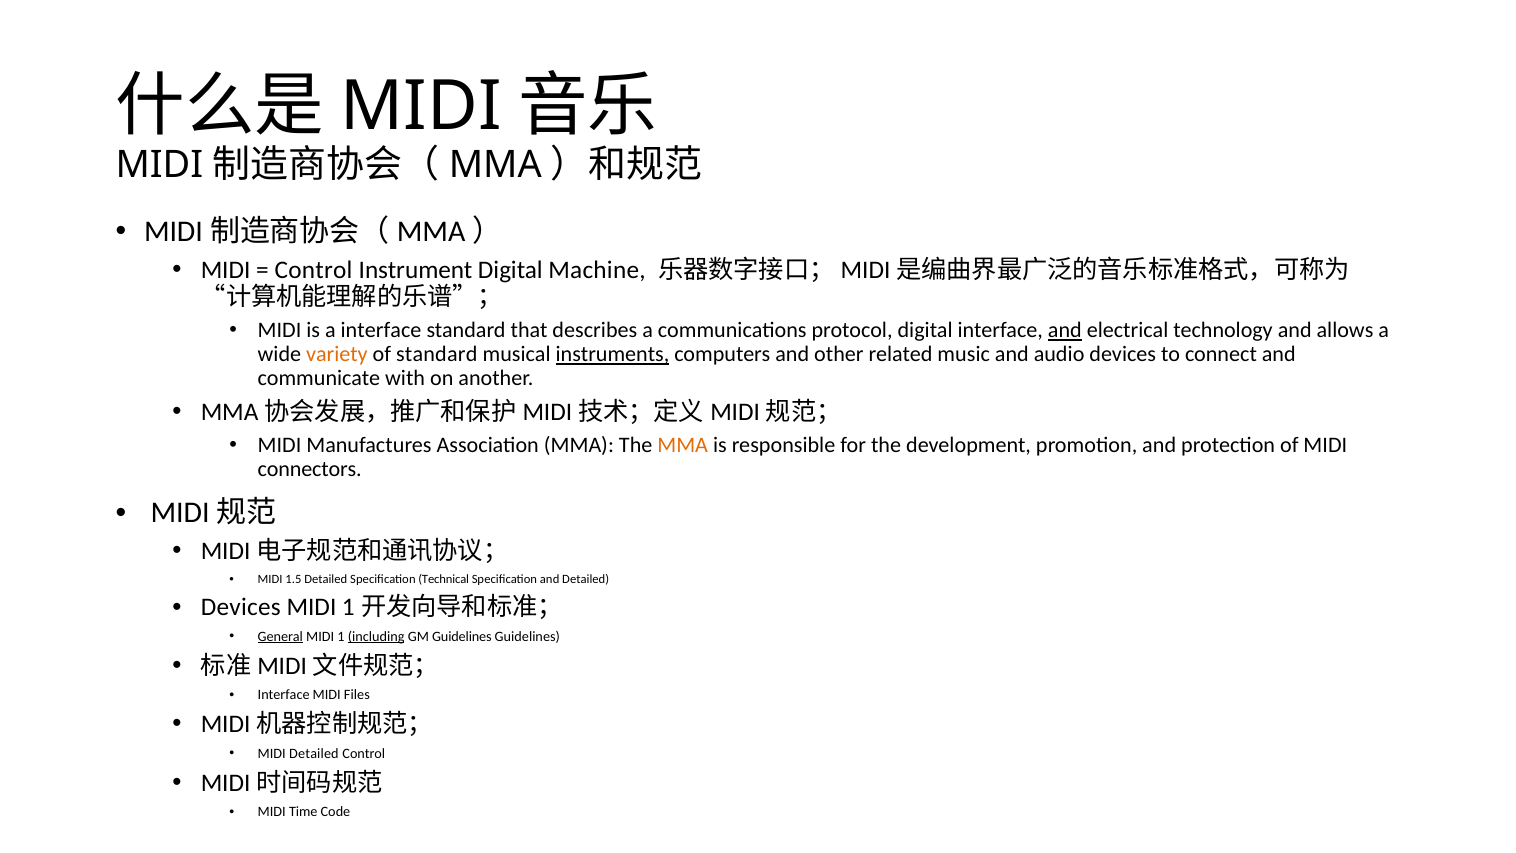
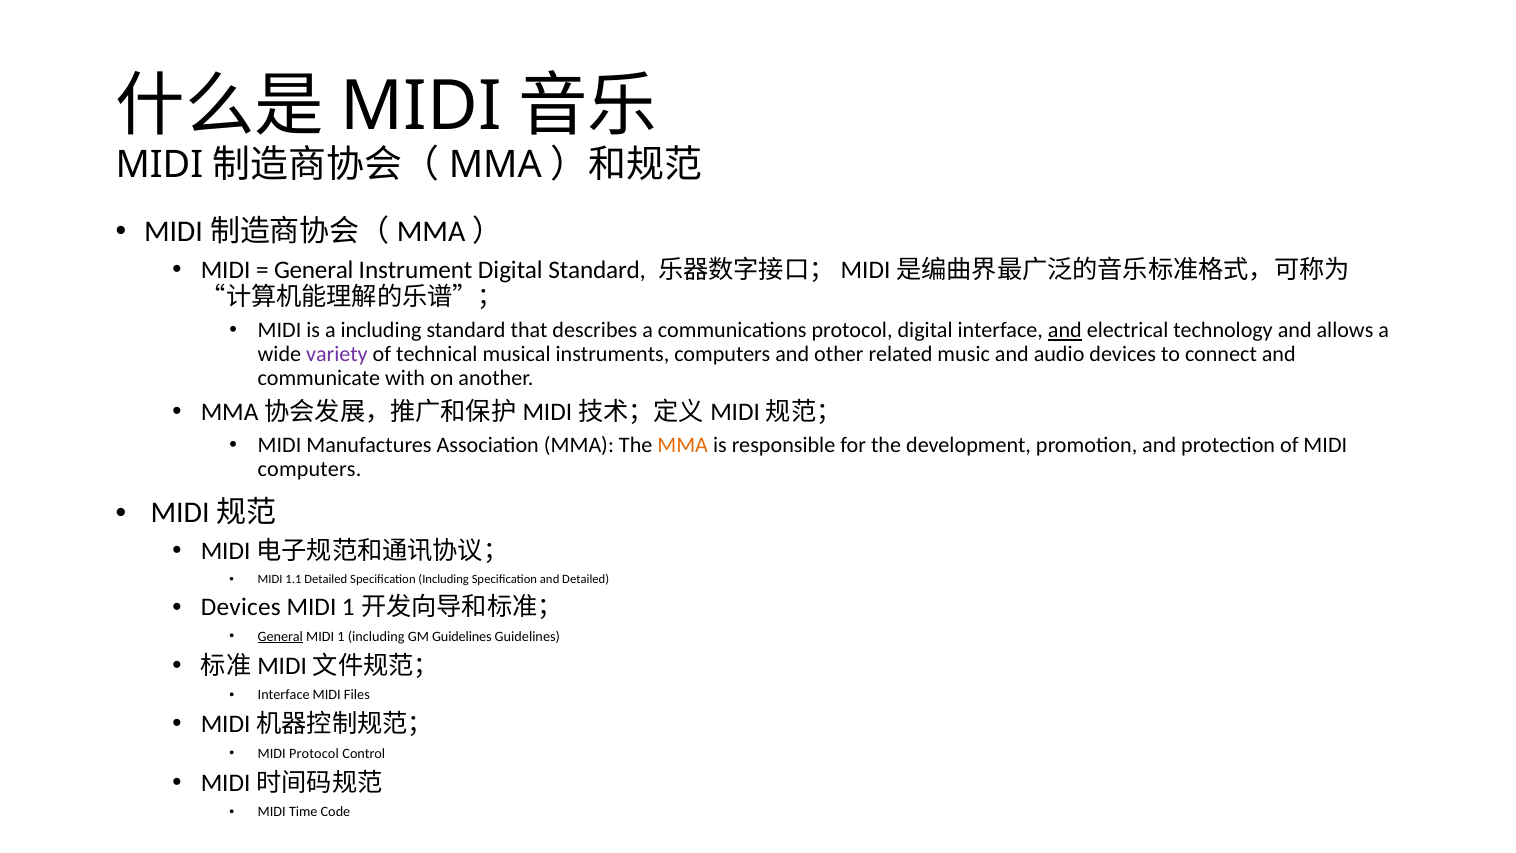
Control: Control -> General (314, 270)
Digital Machine: Machine -> Standard (597, 270)
a interface: interface -> including (381, 330)
variety colour: orange -> purple (337, 354)
of standard: standard -> technical (437, 354)
instruments underline: present -> none (612, 354)
connectors: connectors -> computers (310, 469)
1.5: 1.5 -> 1.1 (293, 579)
Specification Technical: Technical -> Including (444, 579)
including underline: present -> none (376, 637)
MIDI Detailed: Detailed -> Protocol (314, 753)
